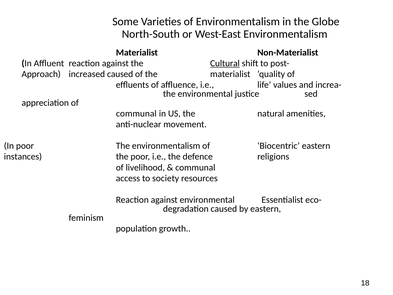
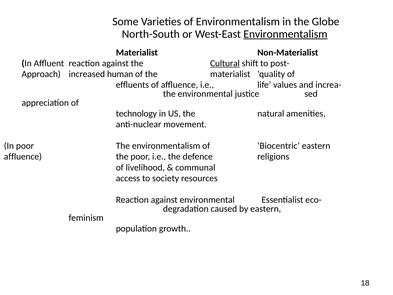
Environmentalism underline: none -> present (285, 34)
increased caused: caused -> human (120, 74)
communal: communal -> technology (136, 113)
instances: instances -> affluence (23, 157)
